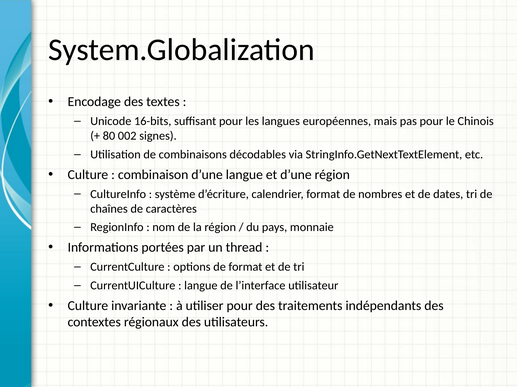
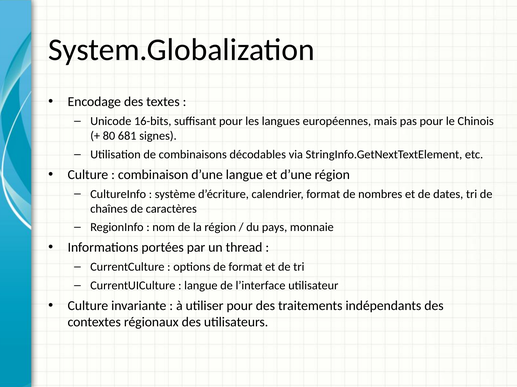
002: 002 -> 681 (127, 136)
